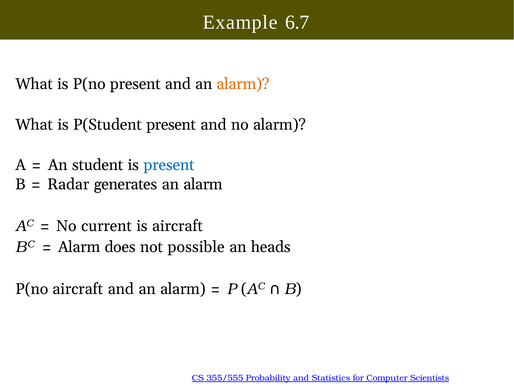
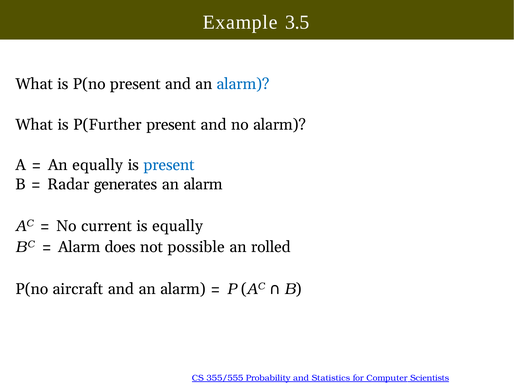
6.7: 6.7 -> 3.5 (297, 22)
alarm colour: orange -> blue (243, 84)
P(Student: P(Student -> P(Further (107, 125)
An student: student -> equally (97, 165)
is aircraft: aircraft -> equally (177, 226)
heads: heads -> rolled (271, 247)
